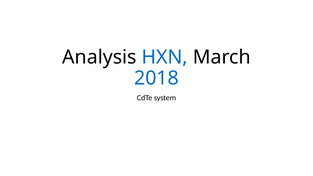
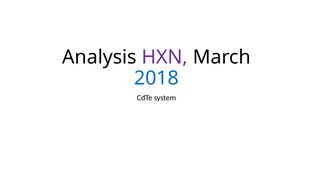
HXN colour: blue -> purple (165, 57)
